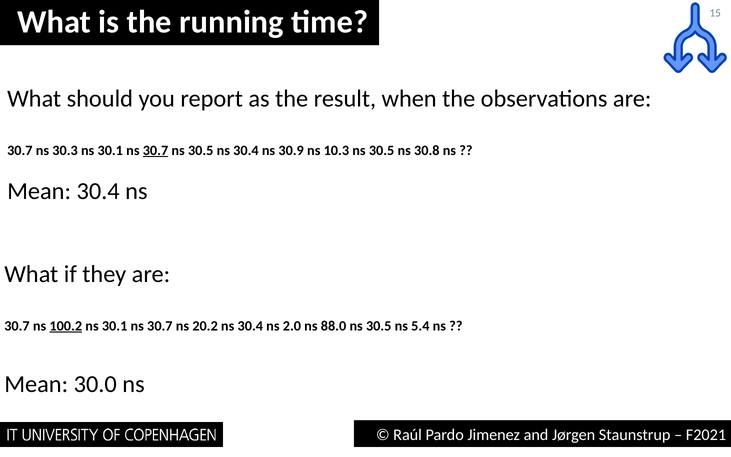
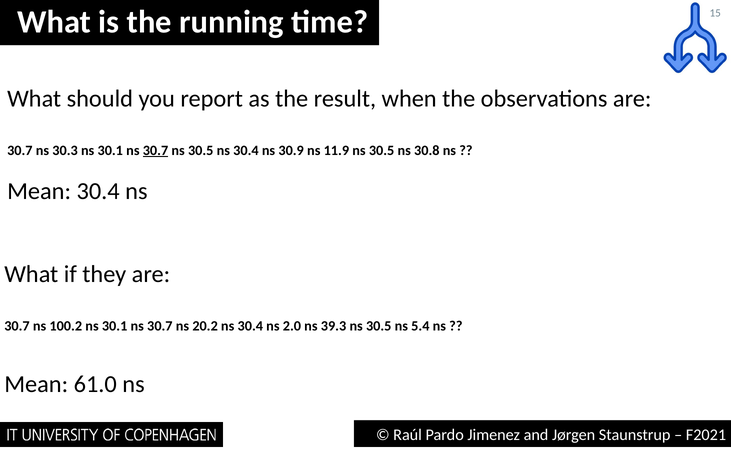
10.3: 10.3 -> 11.9 (336, 150)
100.2 underline: present -> none (66, 326)
88.0: 88.0 -> 39.3 (334, 326)
30.0: 30.0 -> 61.0 (95, 384)
